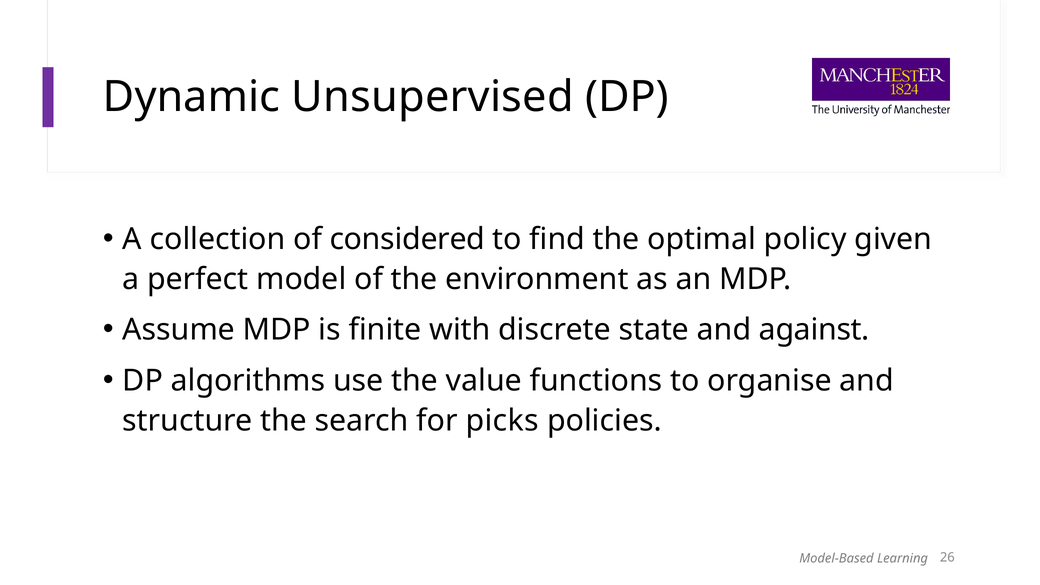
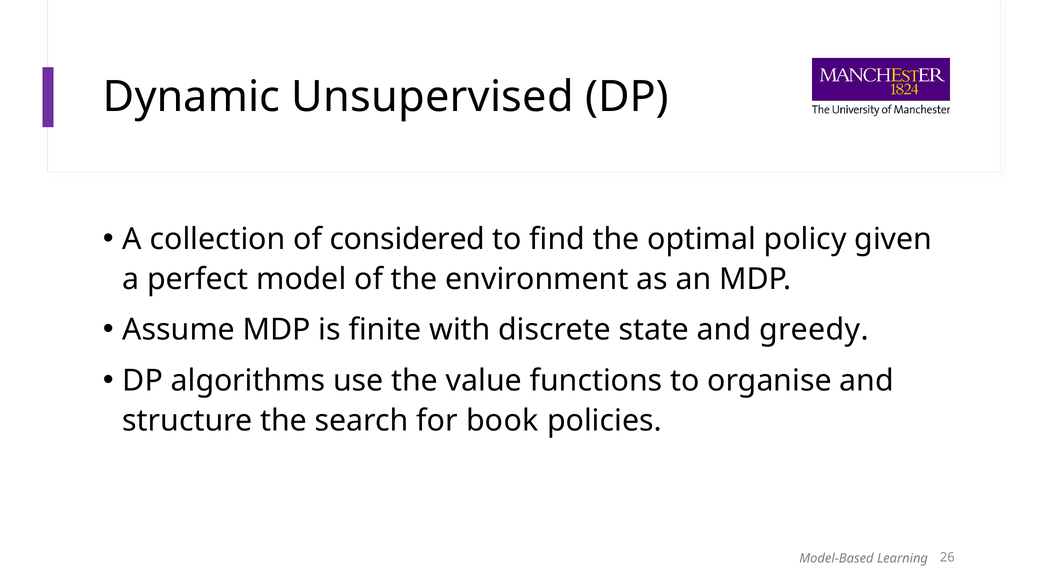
against: against -> greedy (814, 330)
picks: picks -> book (502, 421)
